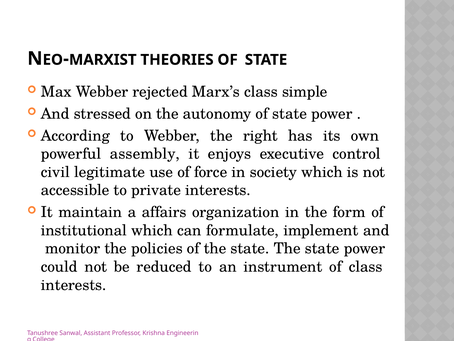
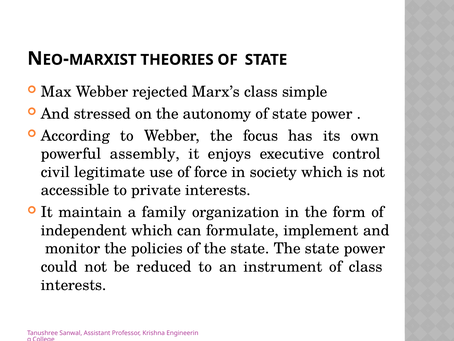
right: right -> focus (261, 136)
affairs: affairs -> family (164, 212)
institutional: institutional -> independent (84, 230)
